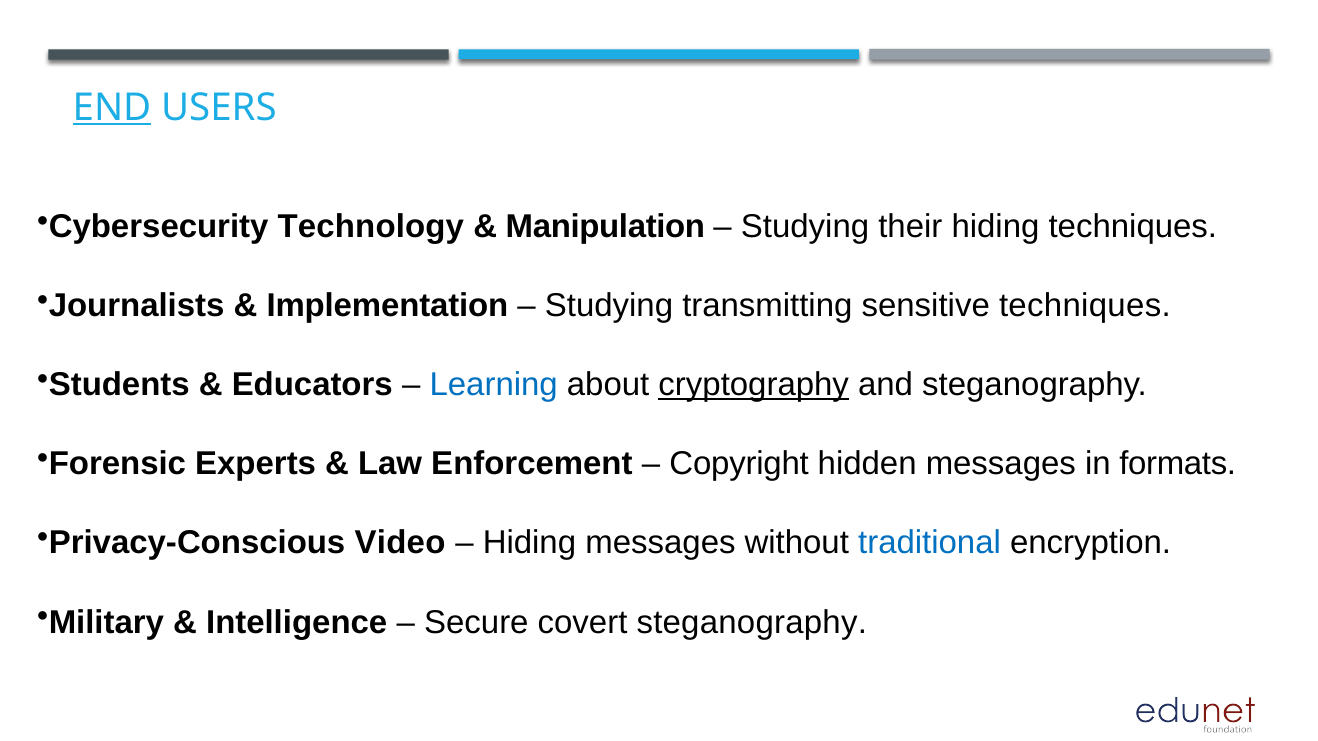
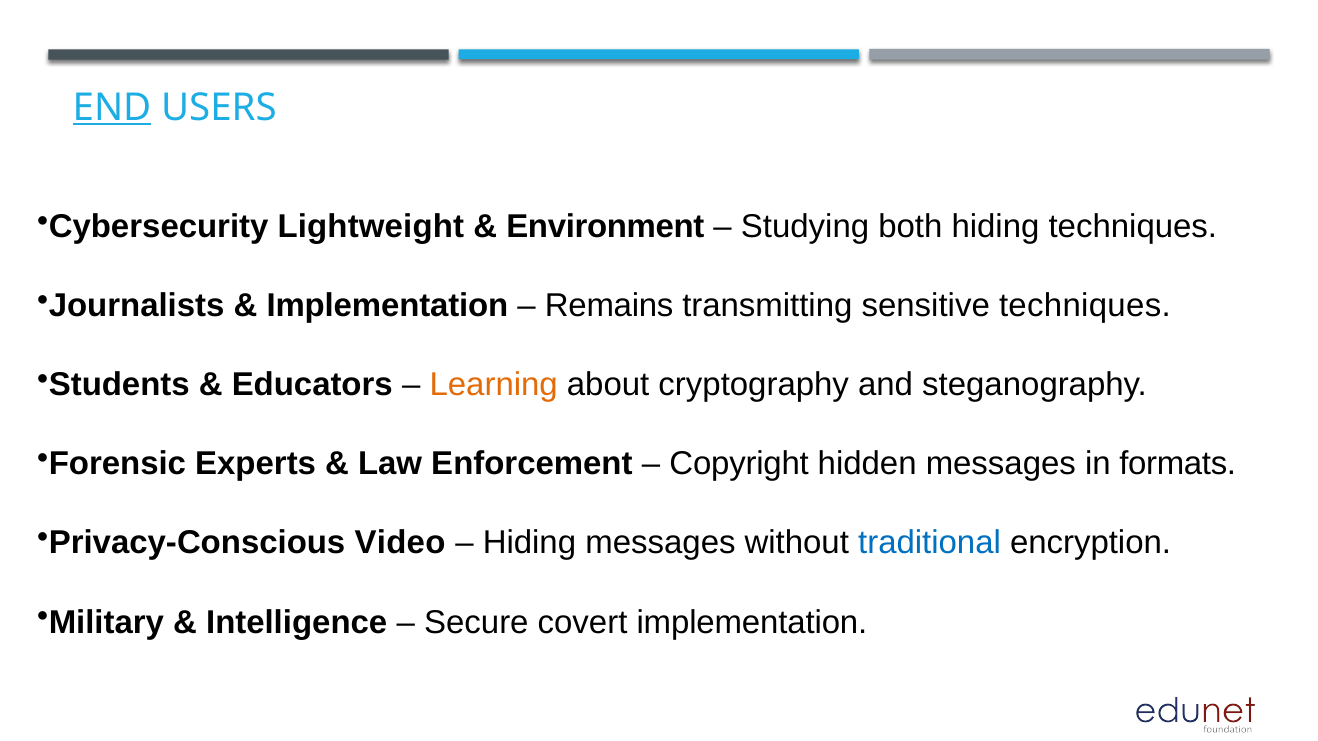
Technology: Technology -> Lightweight (371, 227)
Manipulation: Manipulation -> Environment (605, 227)
their: their -> both (910, 227)
Studying: Studying -> Remains (609, 306)
Learning colour: blue -> orange (494, 385)
cryptography underline: present -> none (754, 385)
covert steganography: steganography -> implementation (752, 622)
